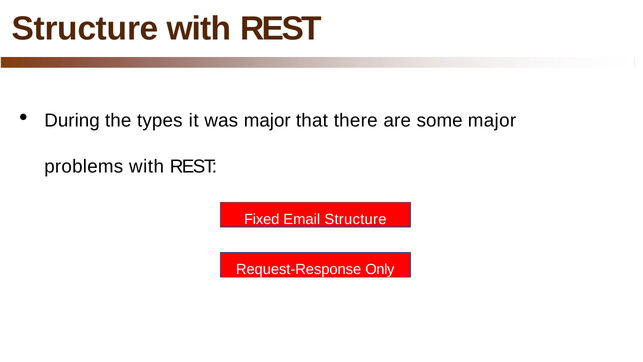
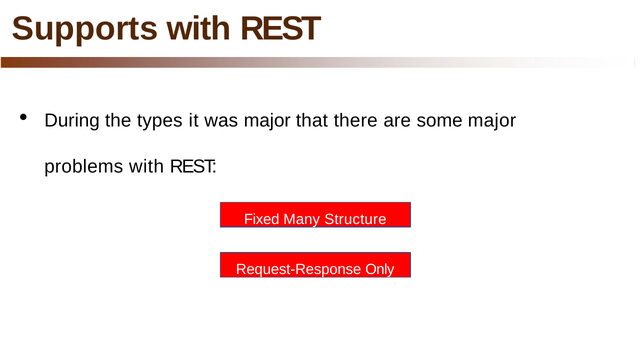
Structure: Structure -> Supports (85, 29)
Email: Email -> Many (302, 219)
